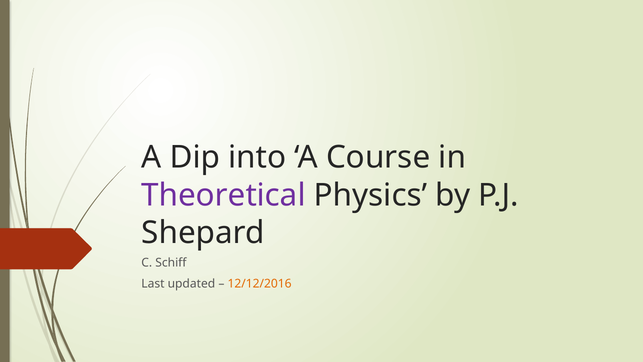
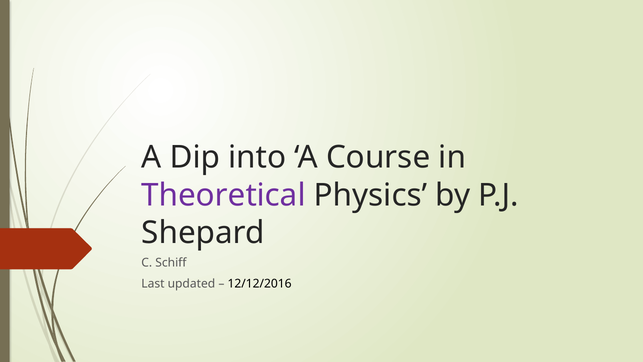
12/12/2016 colour: orange -> black (260, 284)
